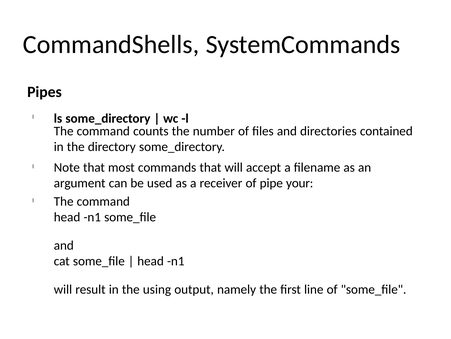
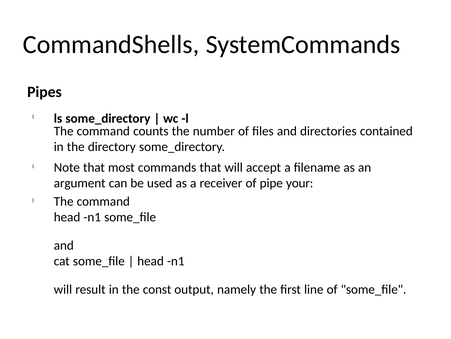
using: using -> const (157, 289)
